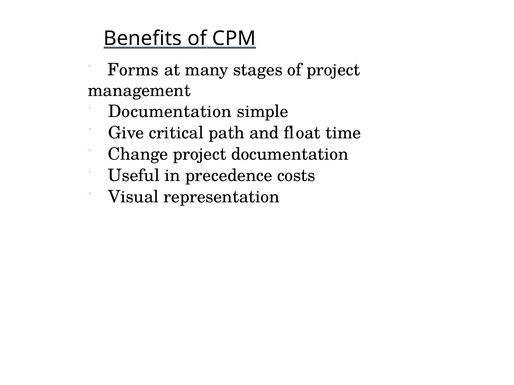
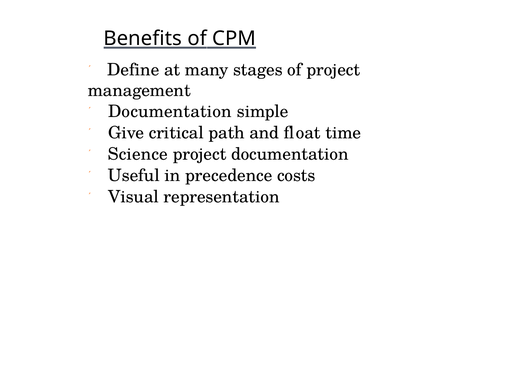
Forms: Forms -> Define (133, 70)
Change: Change -> Science (138, 154)
